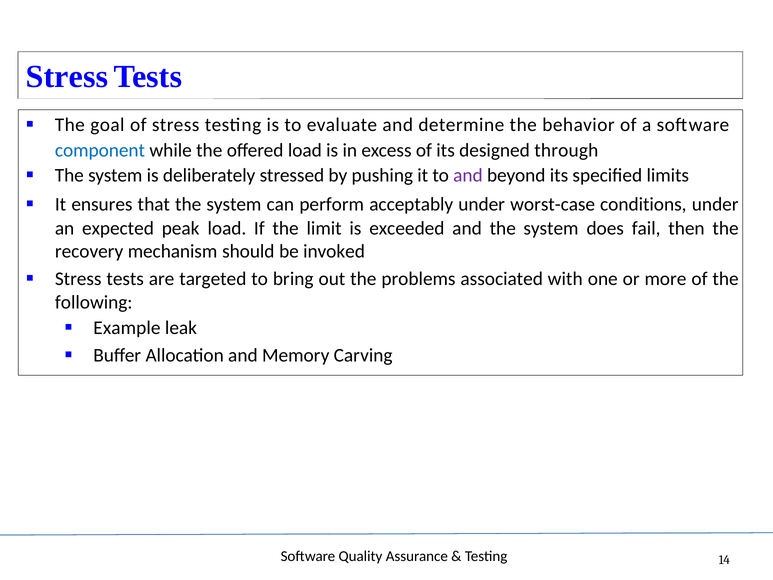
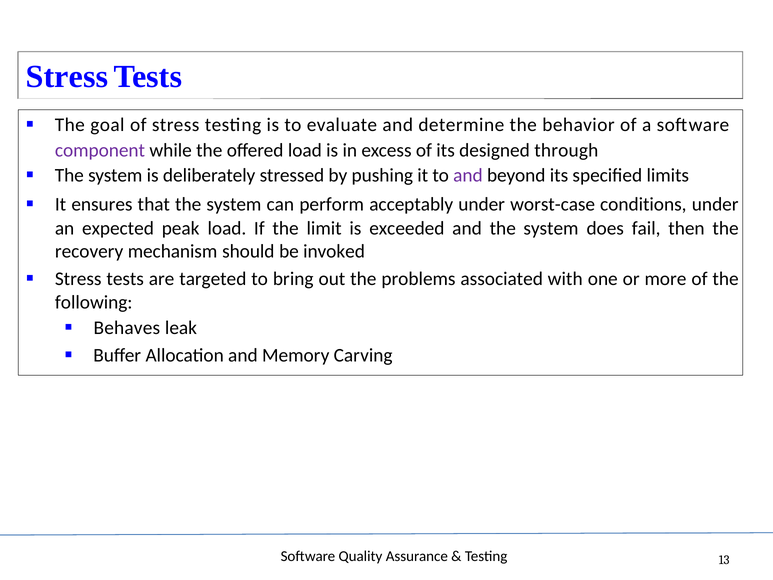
component colour: blue -> purple (100, 150)
Example: Example -> Behaves (127, 328)
14: 14 -> 13 (724, 560)
